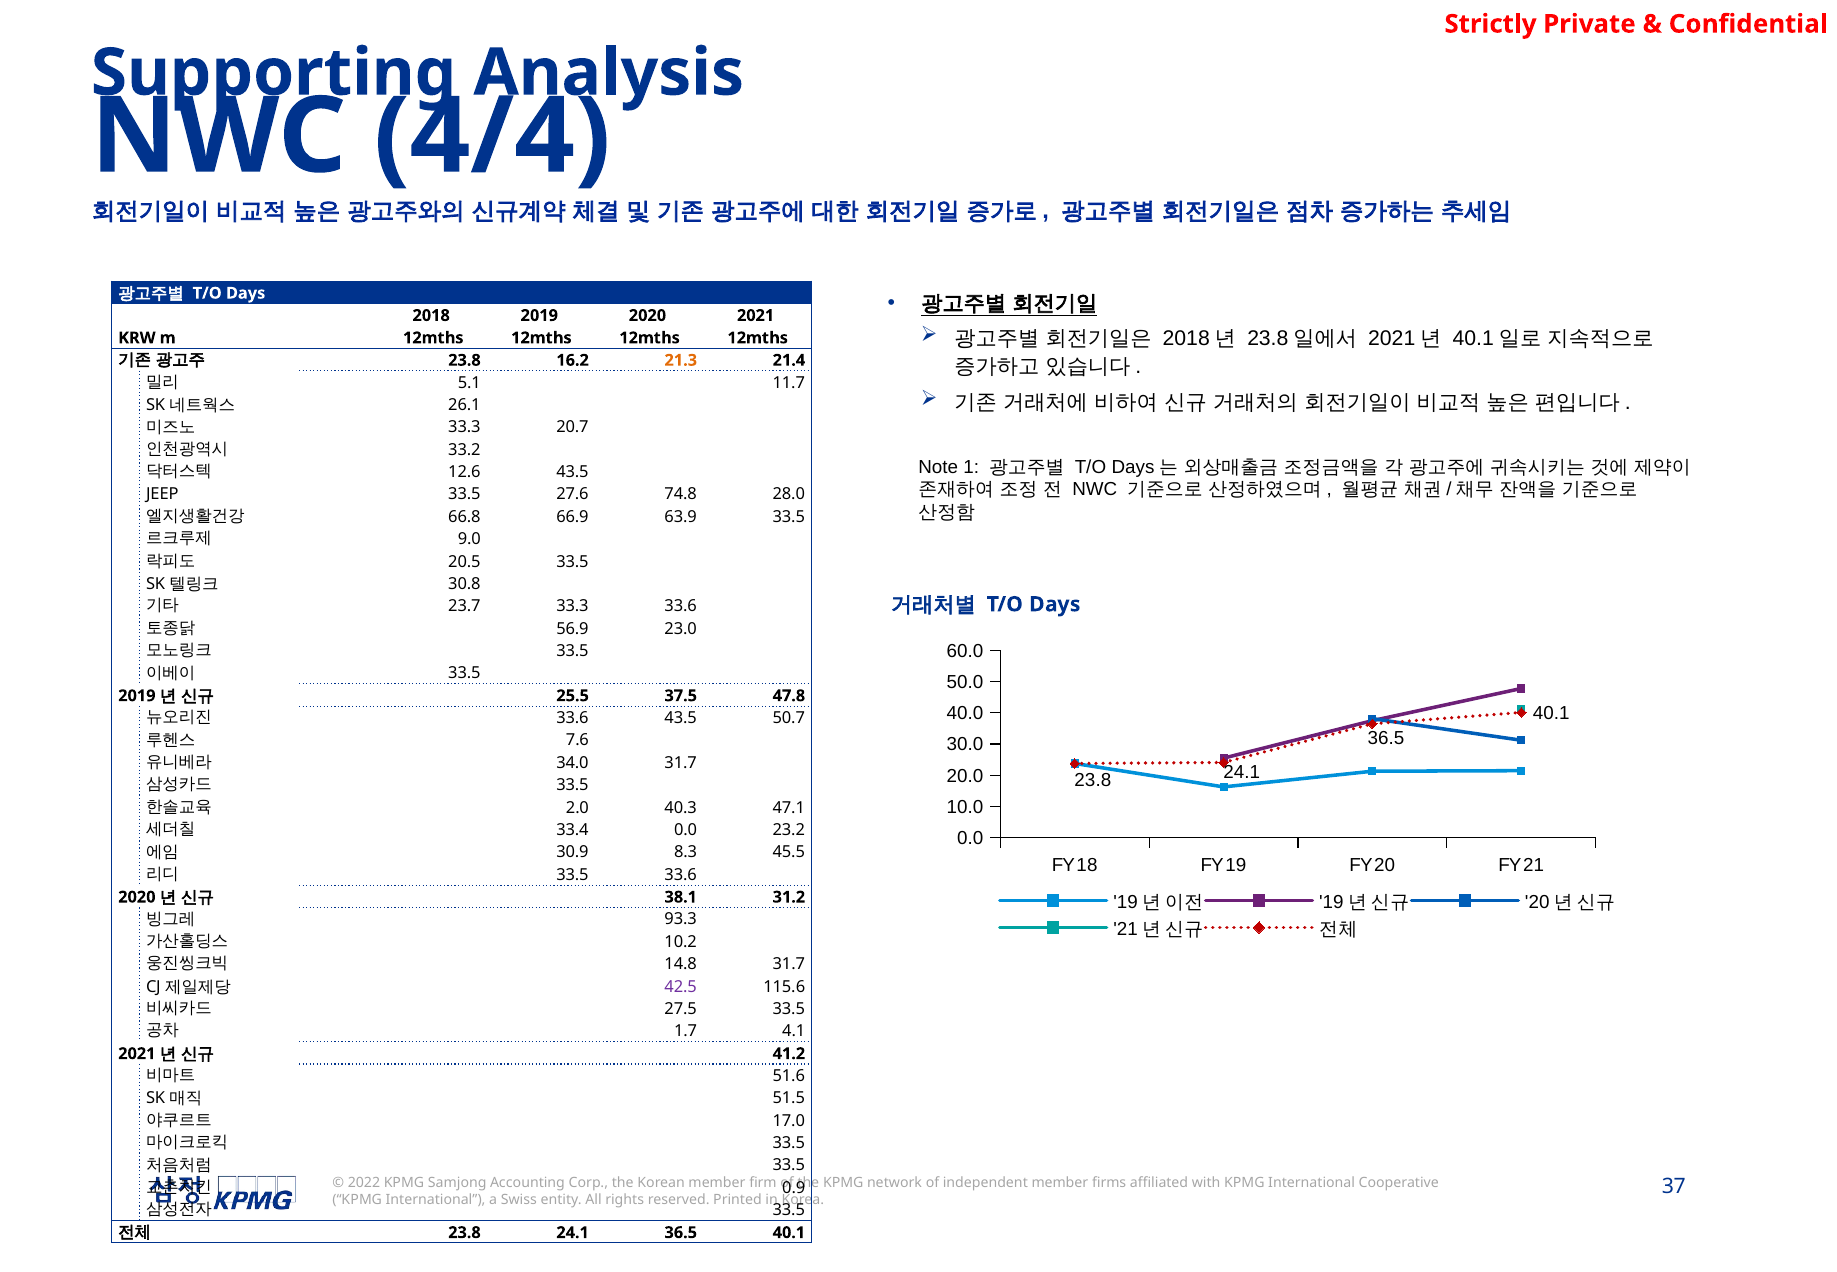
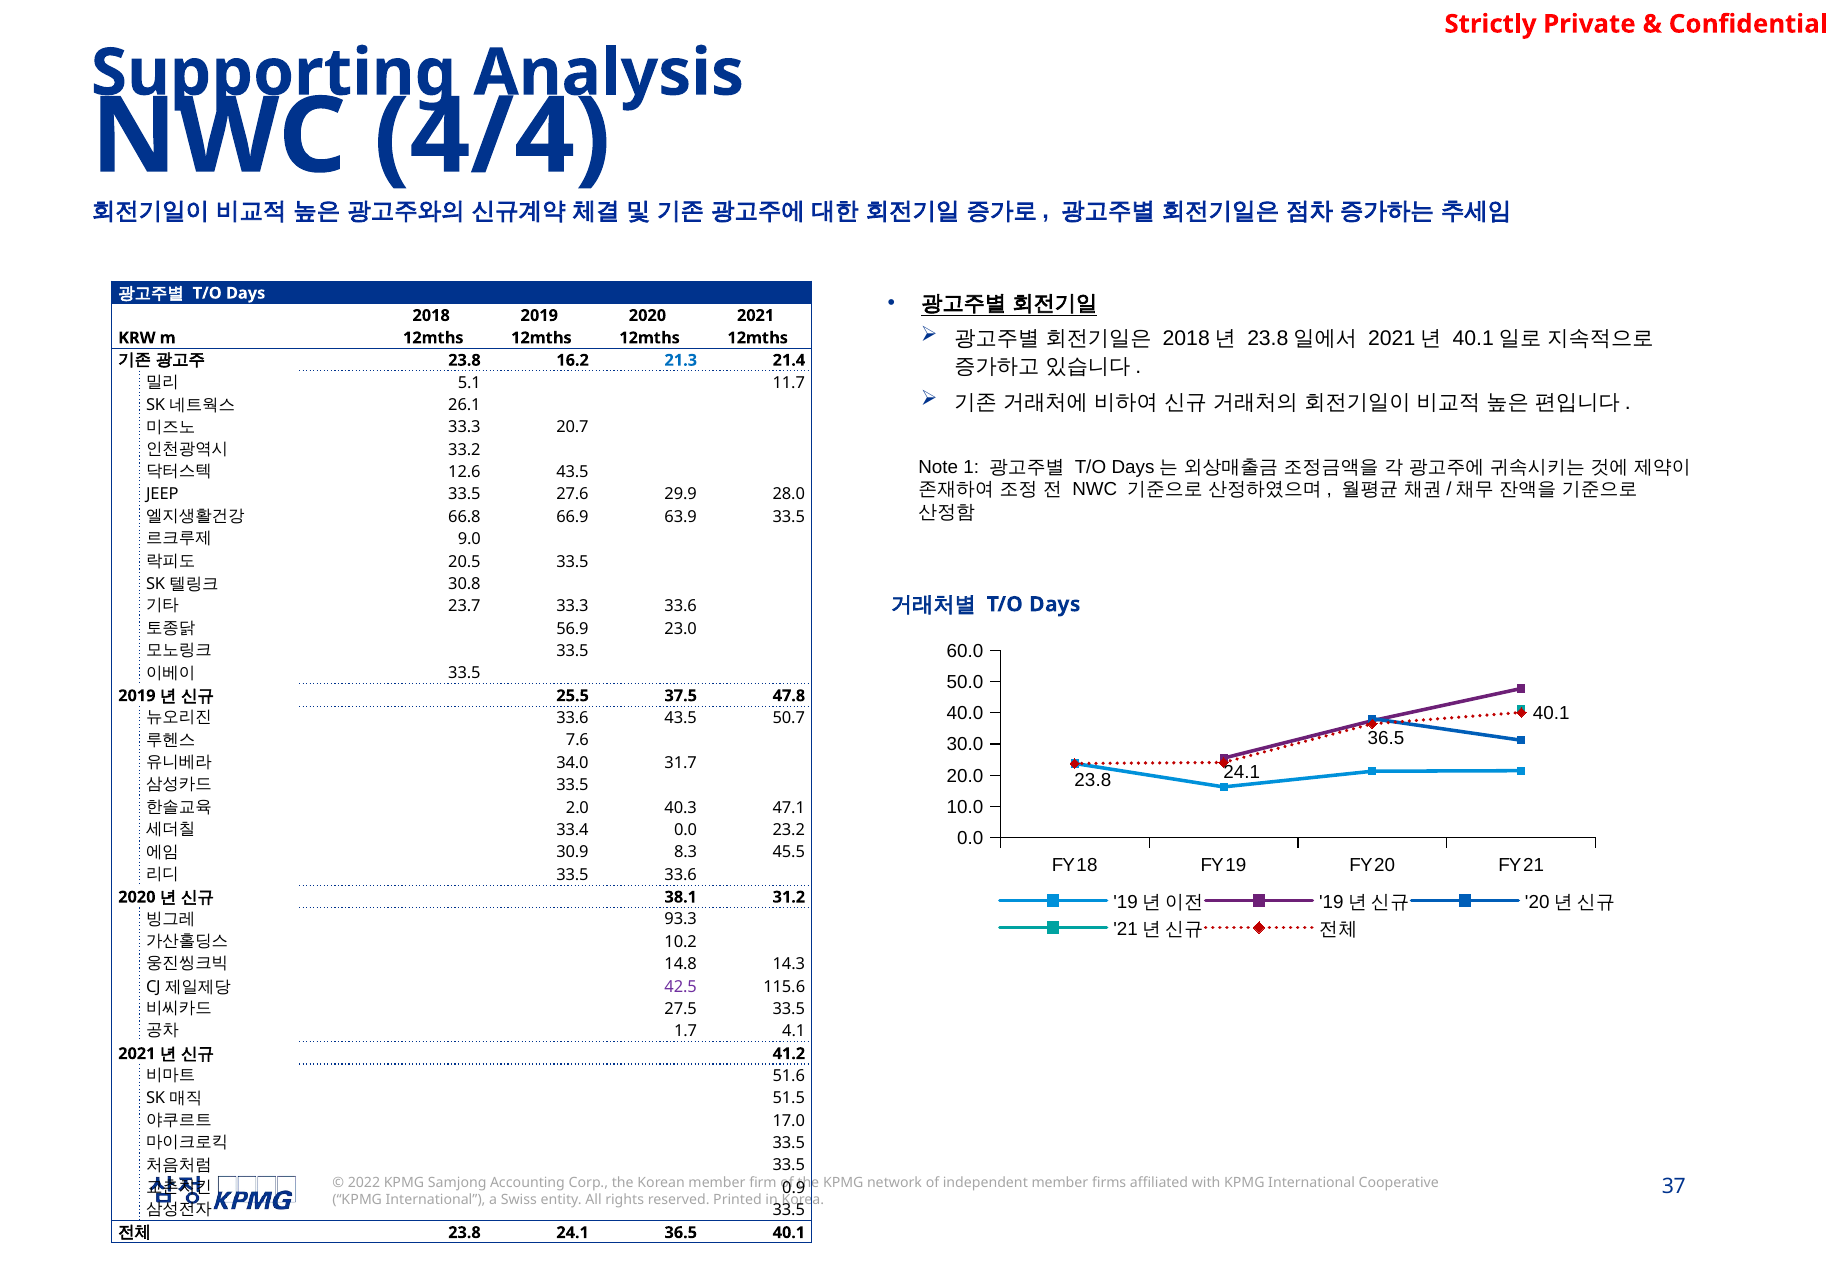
21.3 colour: orange -> blue (681, 360)
74.8: 74.8 -> 29.9 (681, 494)
14.8 31.7: 31.7 -> 14.3 (789, 964)
